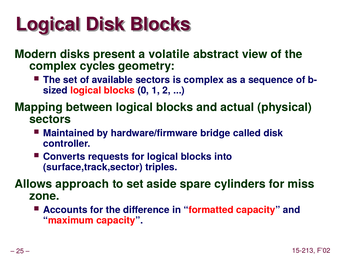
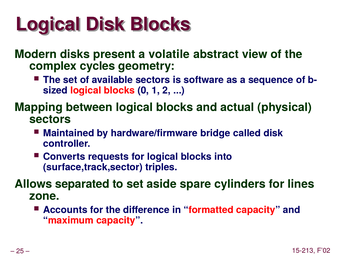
is complex: complex -> software (204, 80)
approach: approach -> separated (82, 184)
miss: miss -> lines (301, 184)
